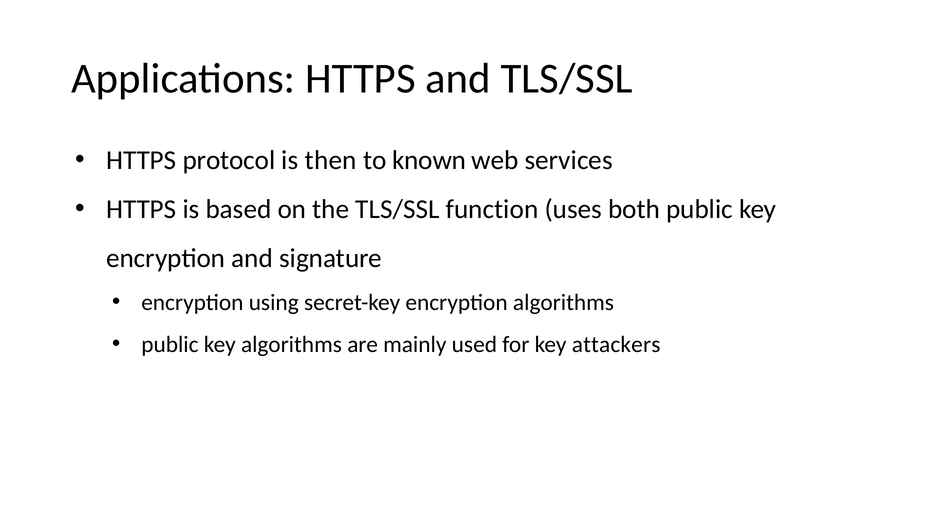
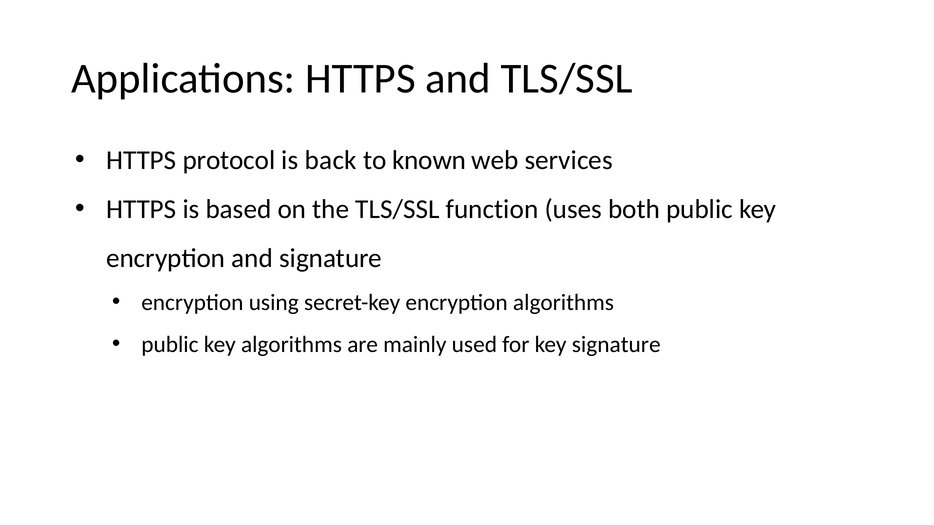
then: then -> back (331, 160)
key attackers: attackers -> signature (616, 345)
